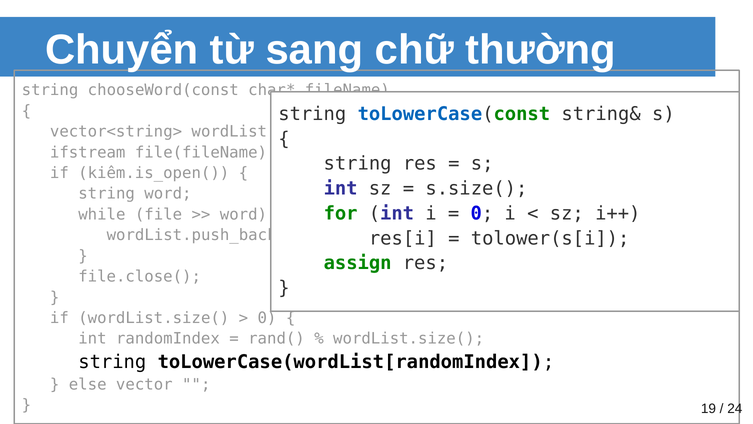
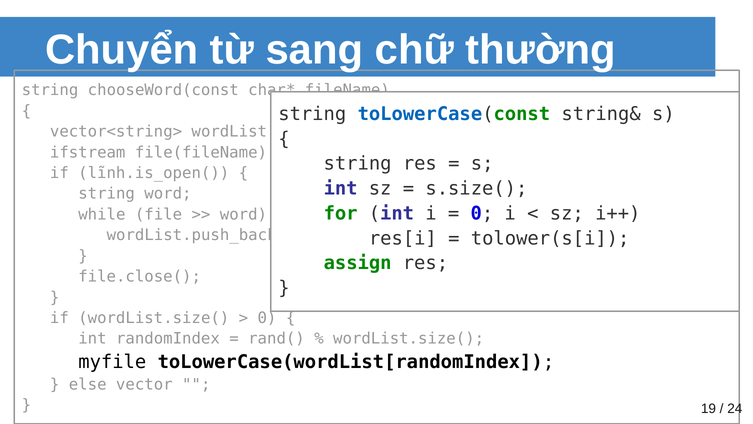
kiếm.is_open(: kiếm.is_open( -> lĩnh.is_open( (154, 173)
string: string -> myfile (112, 362)
